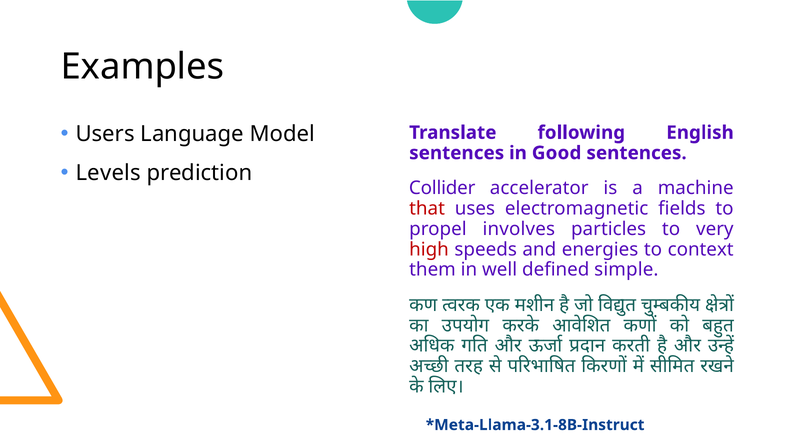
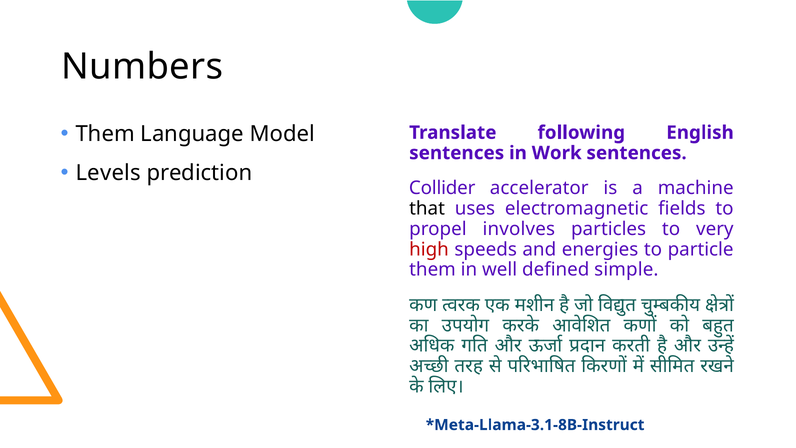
Examples: Examples -> Numbers (142, 67)
Users: Users -> Them (105, 134)
Good: Good -> Work (557, 153)
that colour: red -> black (427, 209)
context: context -> particle (701, 249)
